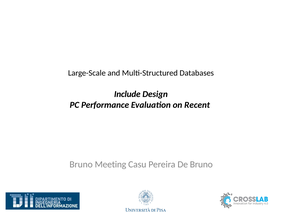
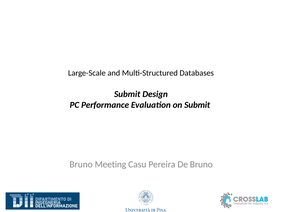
Include: Include -> Submit (127, 94)
on Recent: Recent -> Submit (197, 105)
